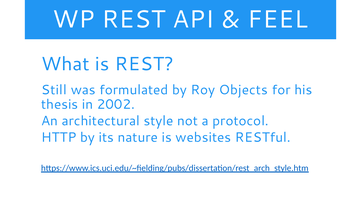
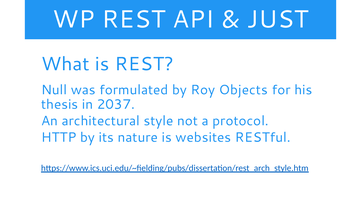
FEEL: FEEL -> JUST (278, 19)
Still: Still -> Null (54, 90)
2002: 2002 -> 2037 (116, 104)
